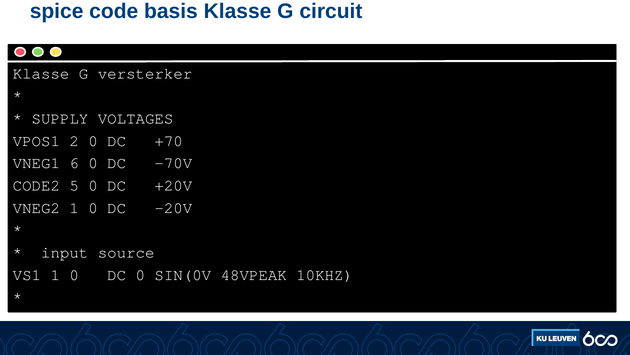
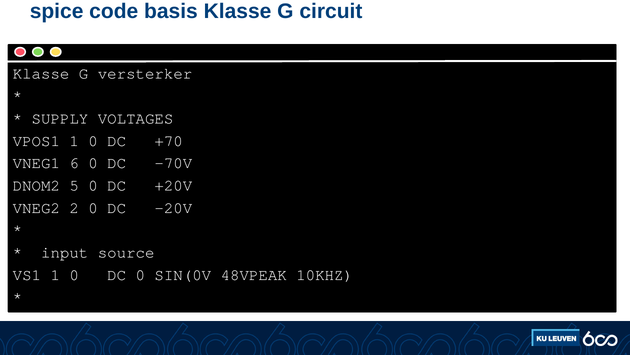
VPOS1 2: 2 -> 1 (74, 141)
CODE2: CODE2 -> DNOM2 (36, 185)
VNEG2 1: 1 -> 2 (74, 208)
